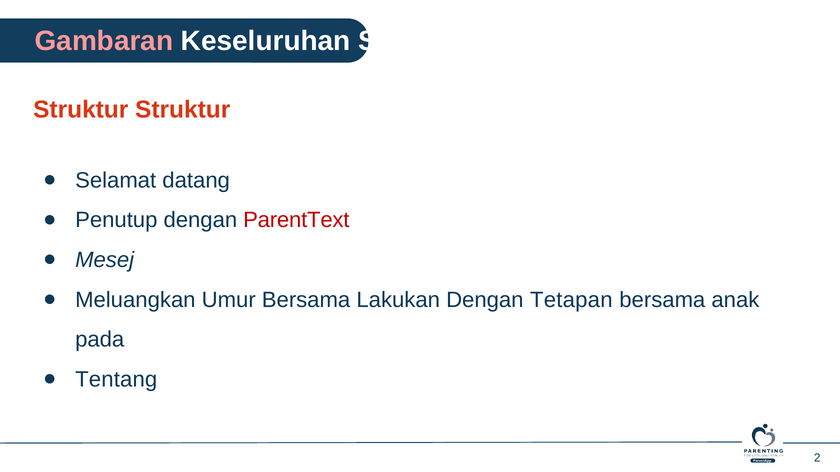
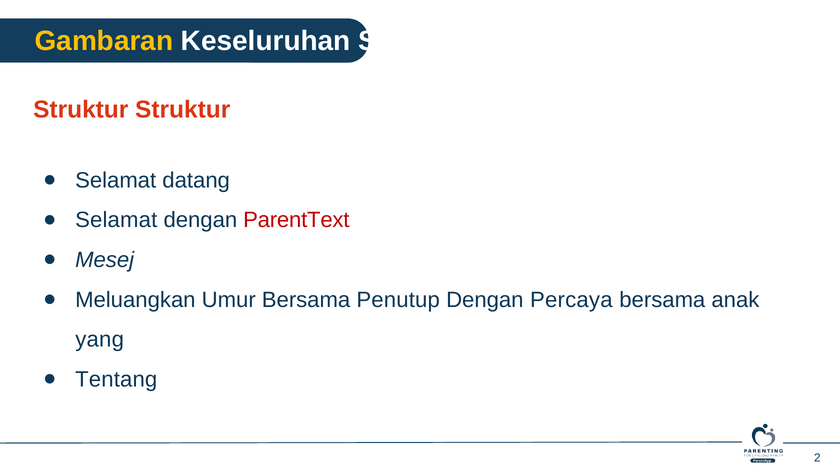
Gambaran colour: pink -> yellow (104, 41)
Penutup: Penutup -> Selamat (116, 220)
Lakukan: Lakukan -> Penutup (398, 300)
Tetapan: Tetapan -> Percaya (571, 300)
pada: pada -> yang (100, 340)
